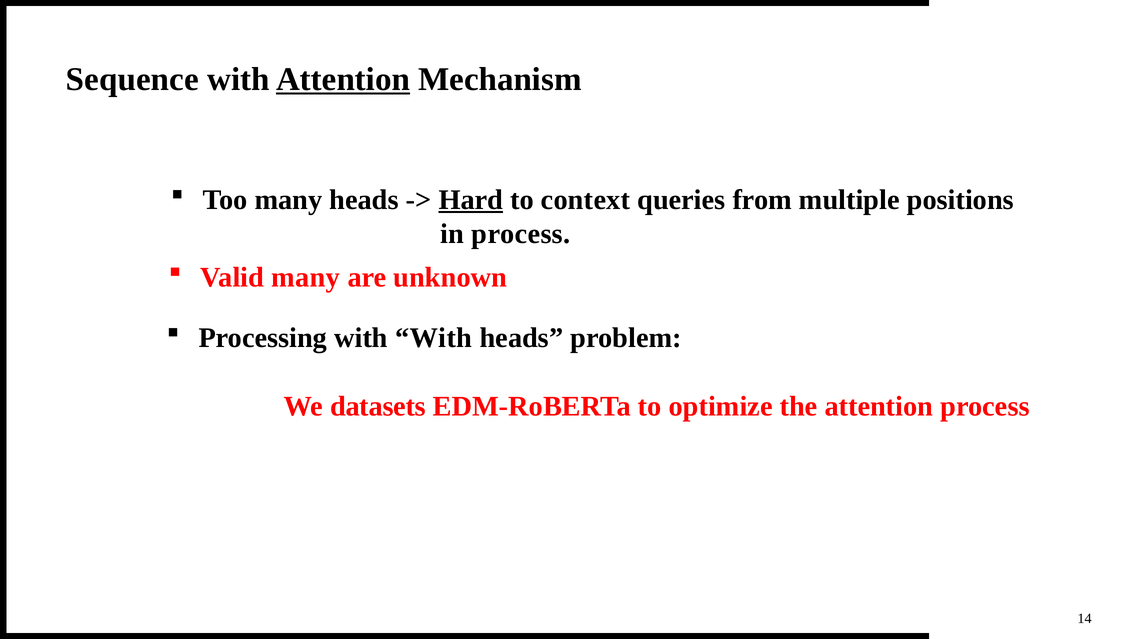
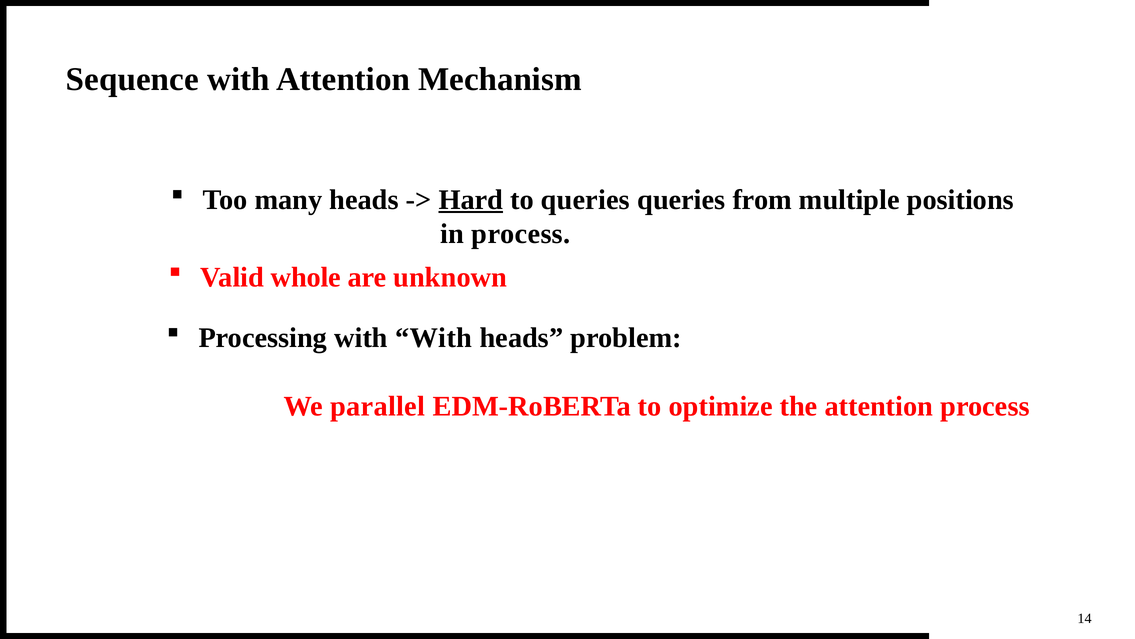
Attention underline: present -> none (343, 79)
to context: context -> queries (585, 200)
Valid many: many -> whole (306, 277)
datasets: datasets -> parallel (378, 406)
